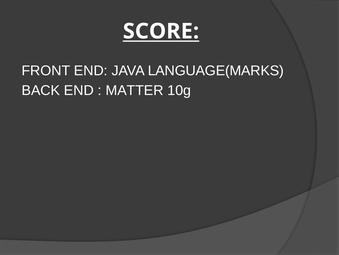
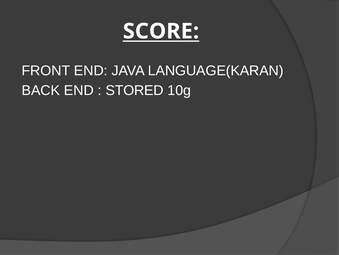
LANGUAGE(MARKS: LANGUAGE(MARKS -> LANGUAGE(KARAN (216, 70)
MATTER: MATTER -> STORED (135, 90)
